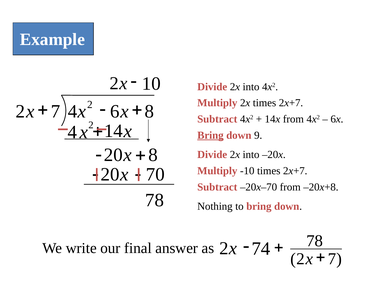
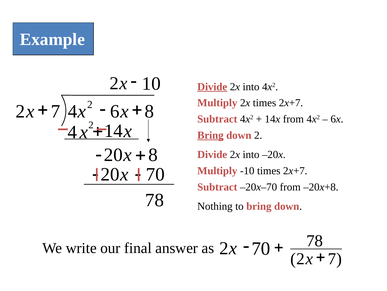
Divide underline: none -> present (212, 87)
down 9: 9 -> 2 (258, 135)
2 74: 74 -> 70 (261, 248)
